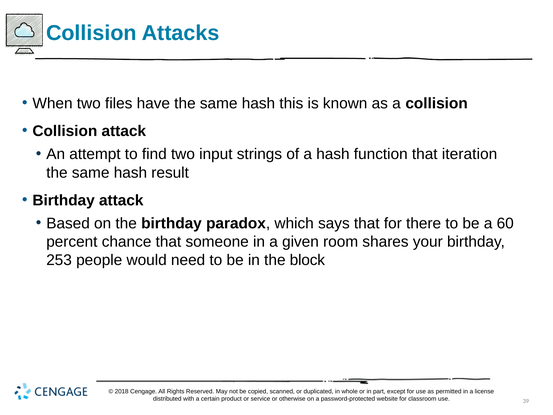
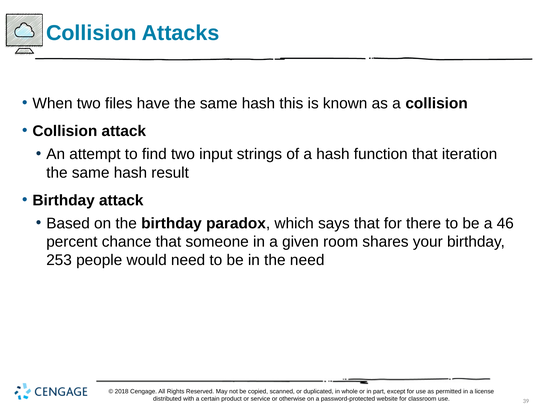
60: 60 -> 46 (505, 223)
the block: block -> need (307, 260)
